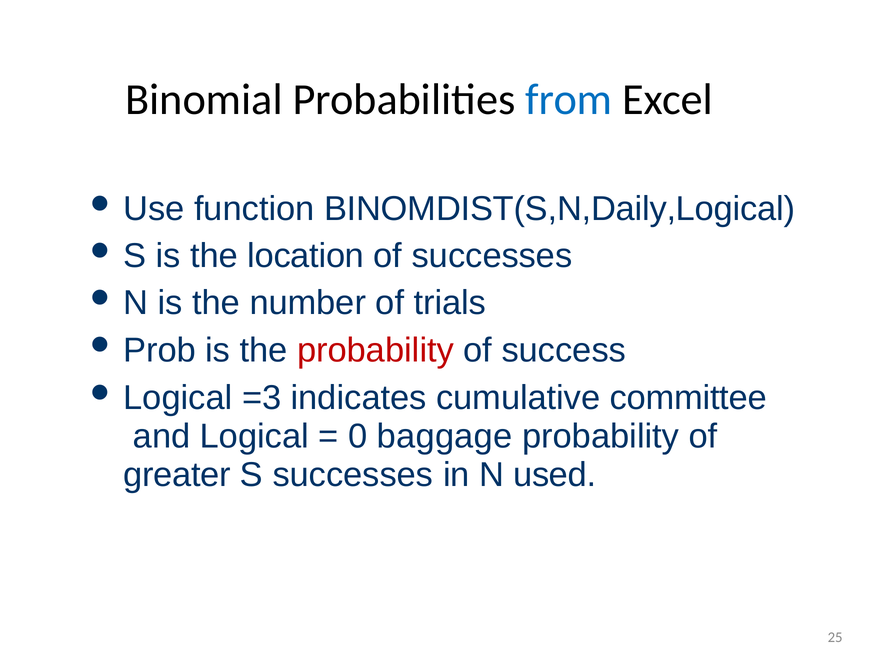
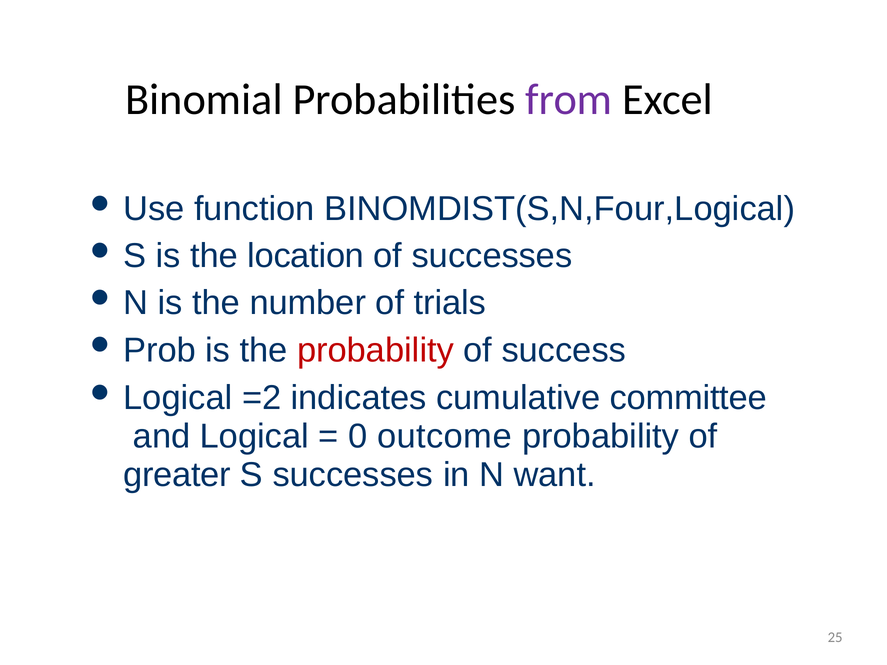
from colour: blue -> purple (569, 100)
BINOMDIST(S,N,Daily,Logical: BINOMDIST(S,N,Daily,Logical -> BINOMDIST(S,N,Four,Logical (560, 209)
=3: =3 -> =2 (262, 398)
baggage: baggage -> outcome (445, 437)
used: used -> want (555, 475)
